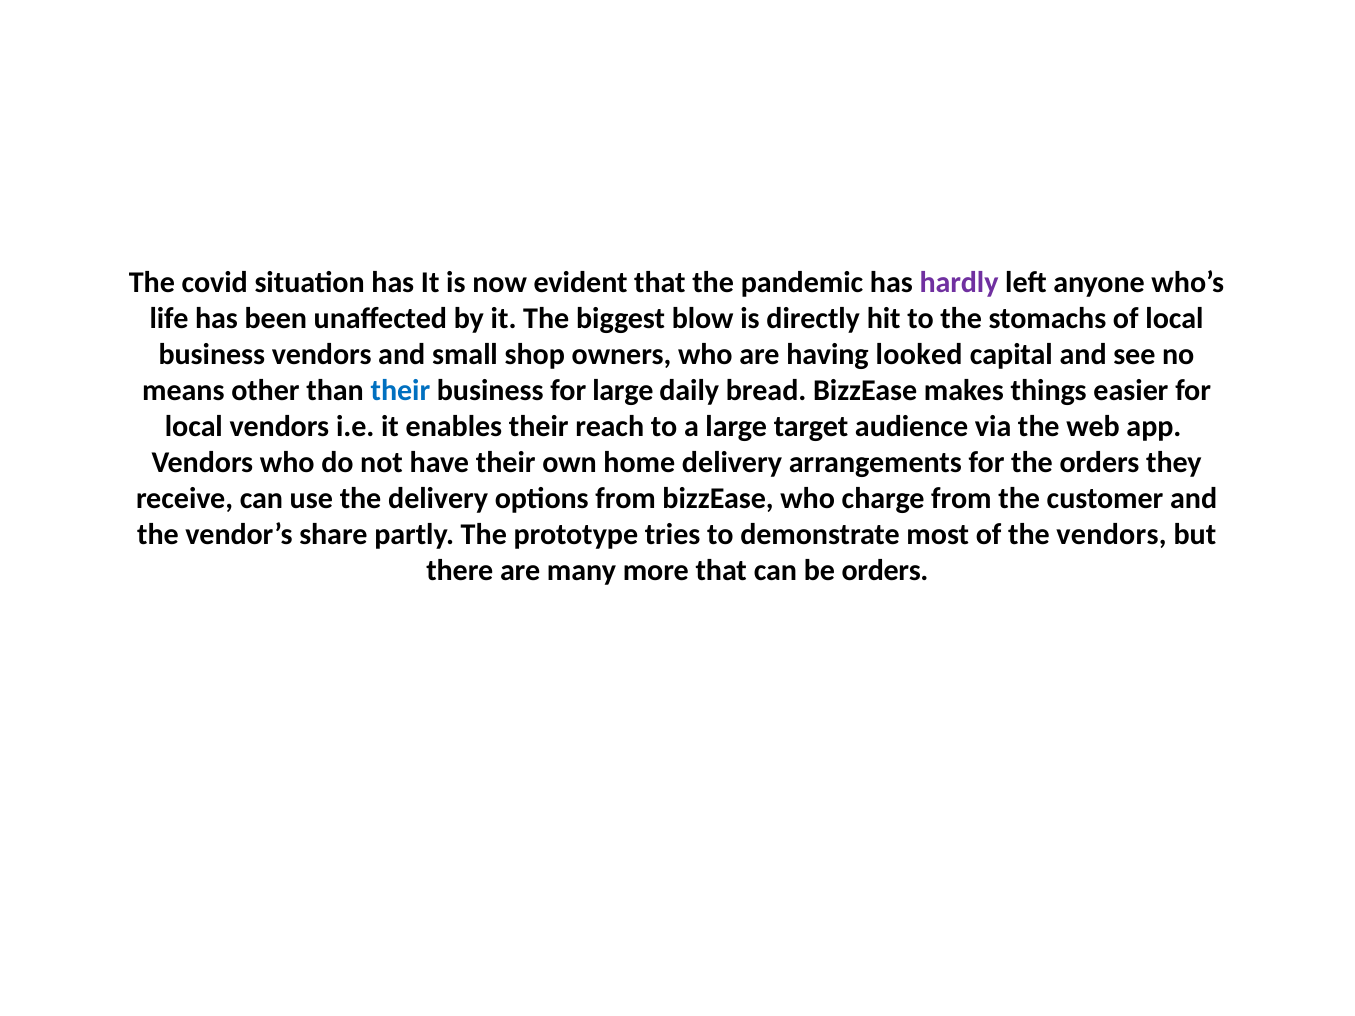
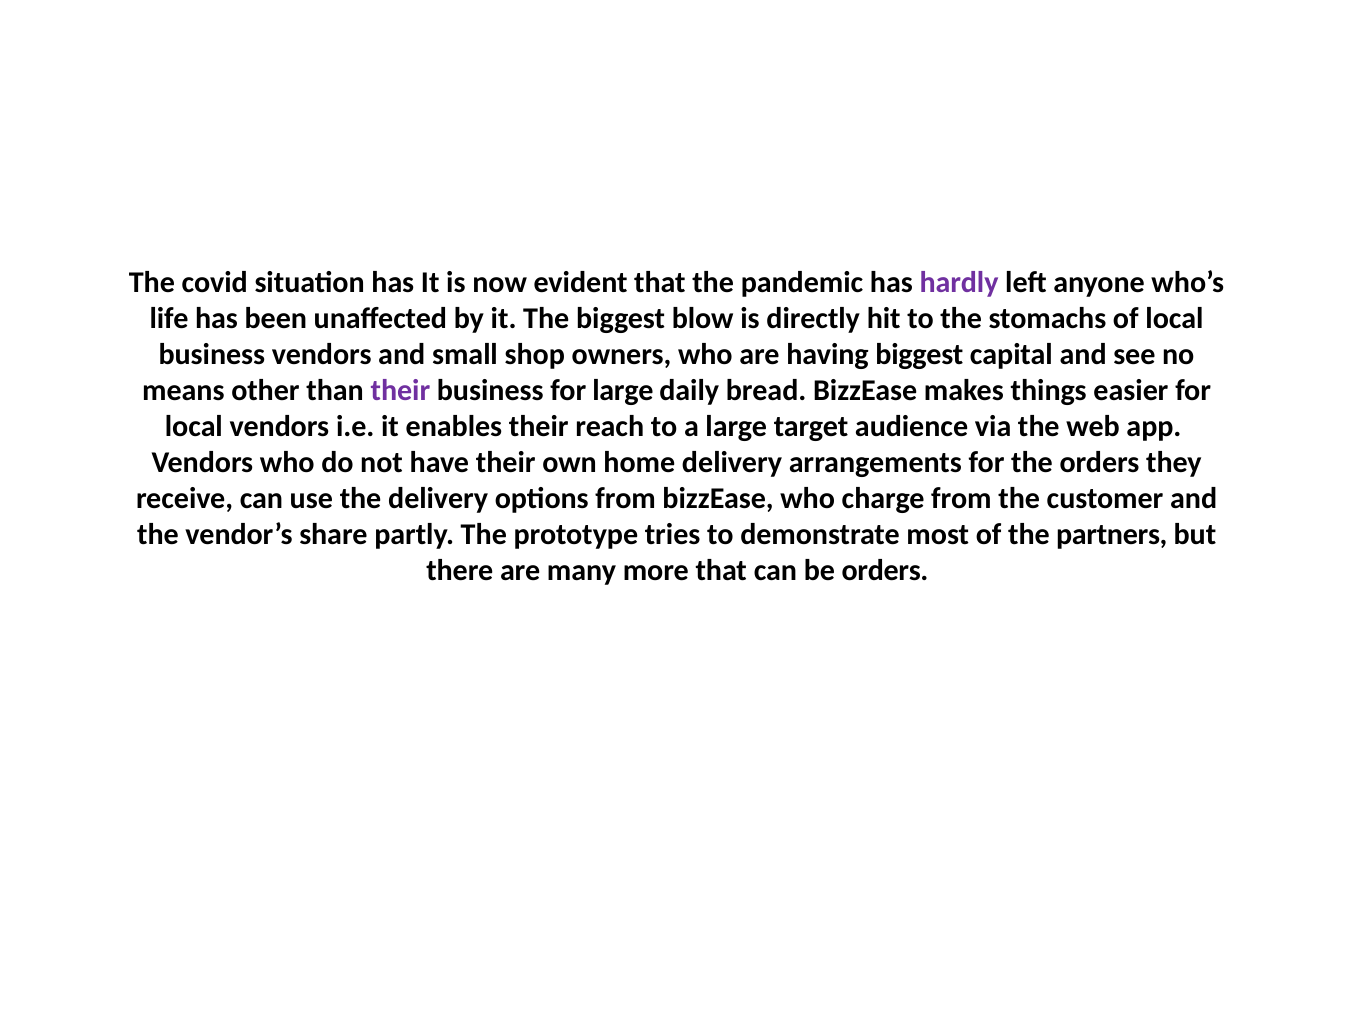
having looked: looked -> biggest (919, 354)
their colour: blue -> purple (400, 391)
the vendors: vendors -> partners (1112, 535)
